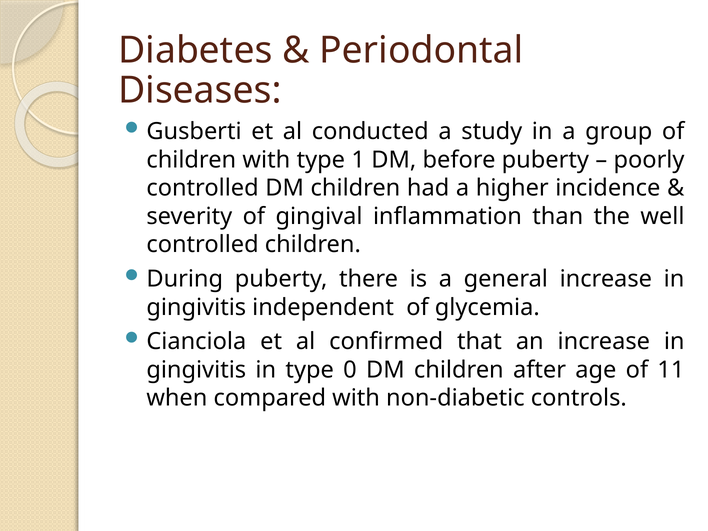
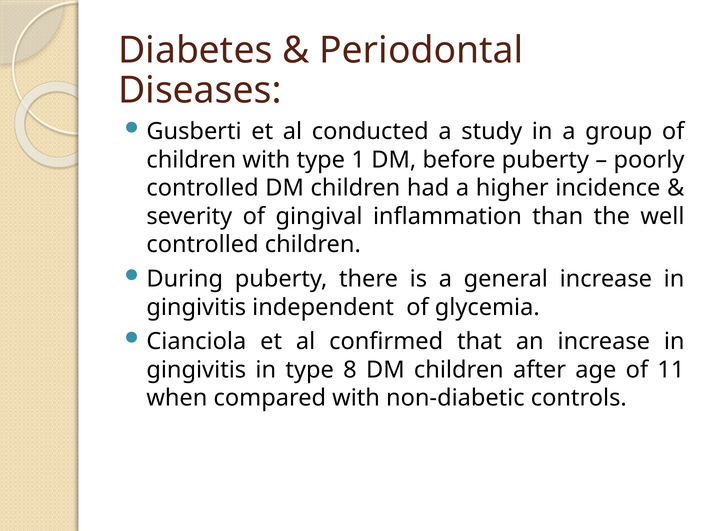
0: 0 -> 8 (350, 370)
